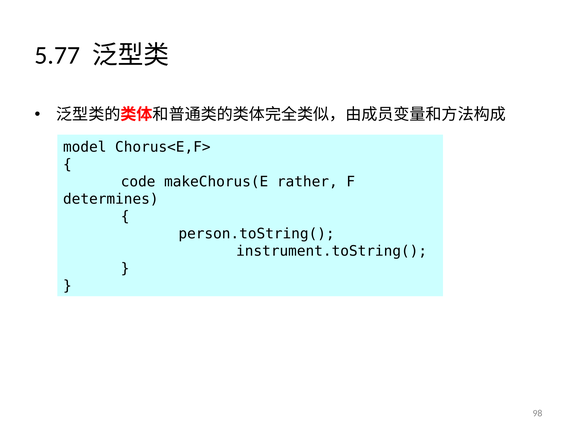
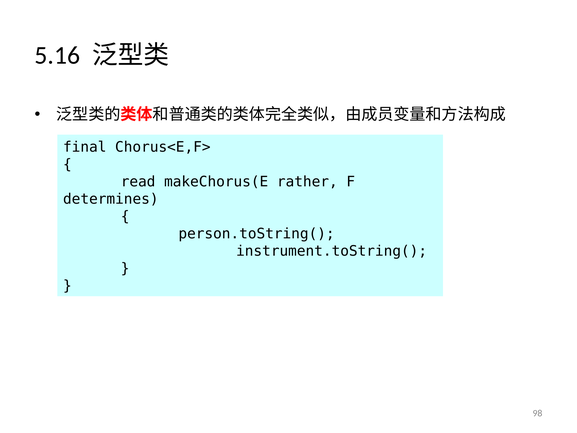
5.77: 5.77 -> 5.16 (57, 55)
model: model -> final (85, 147)
code: code -> read (138, 182)
